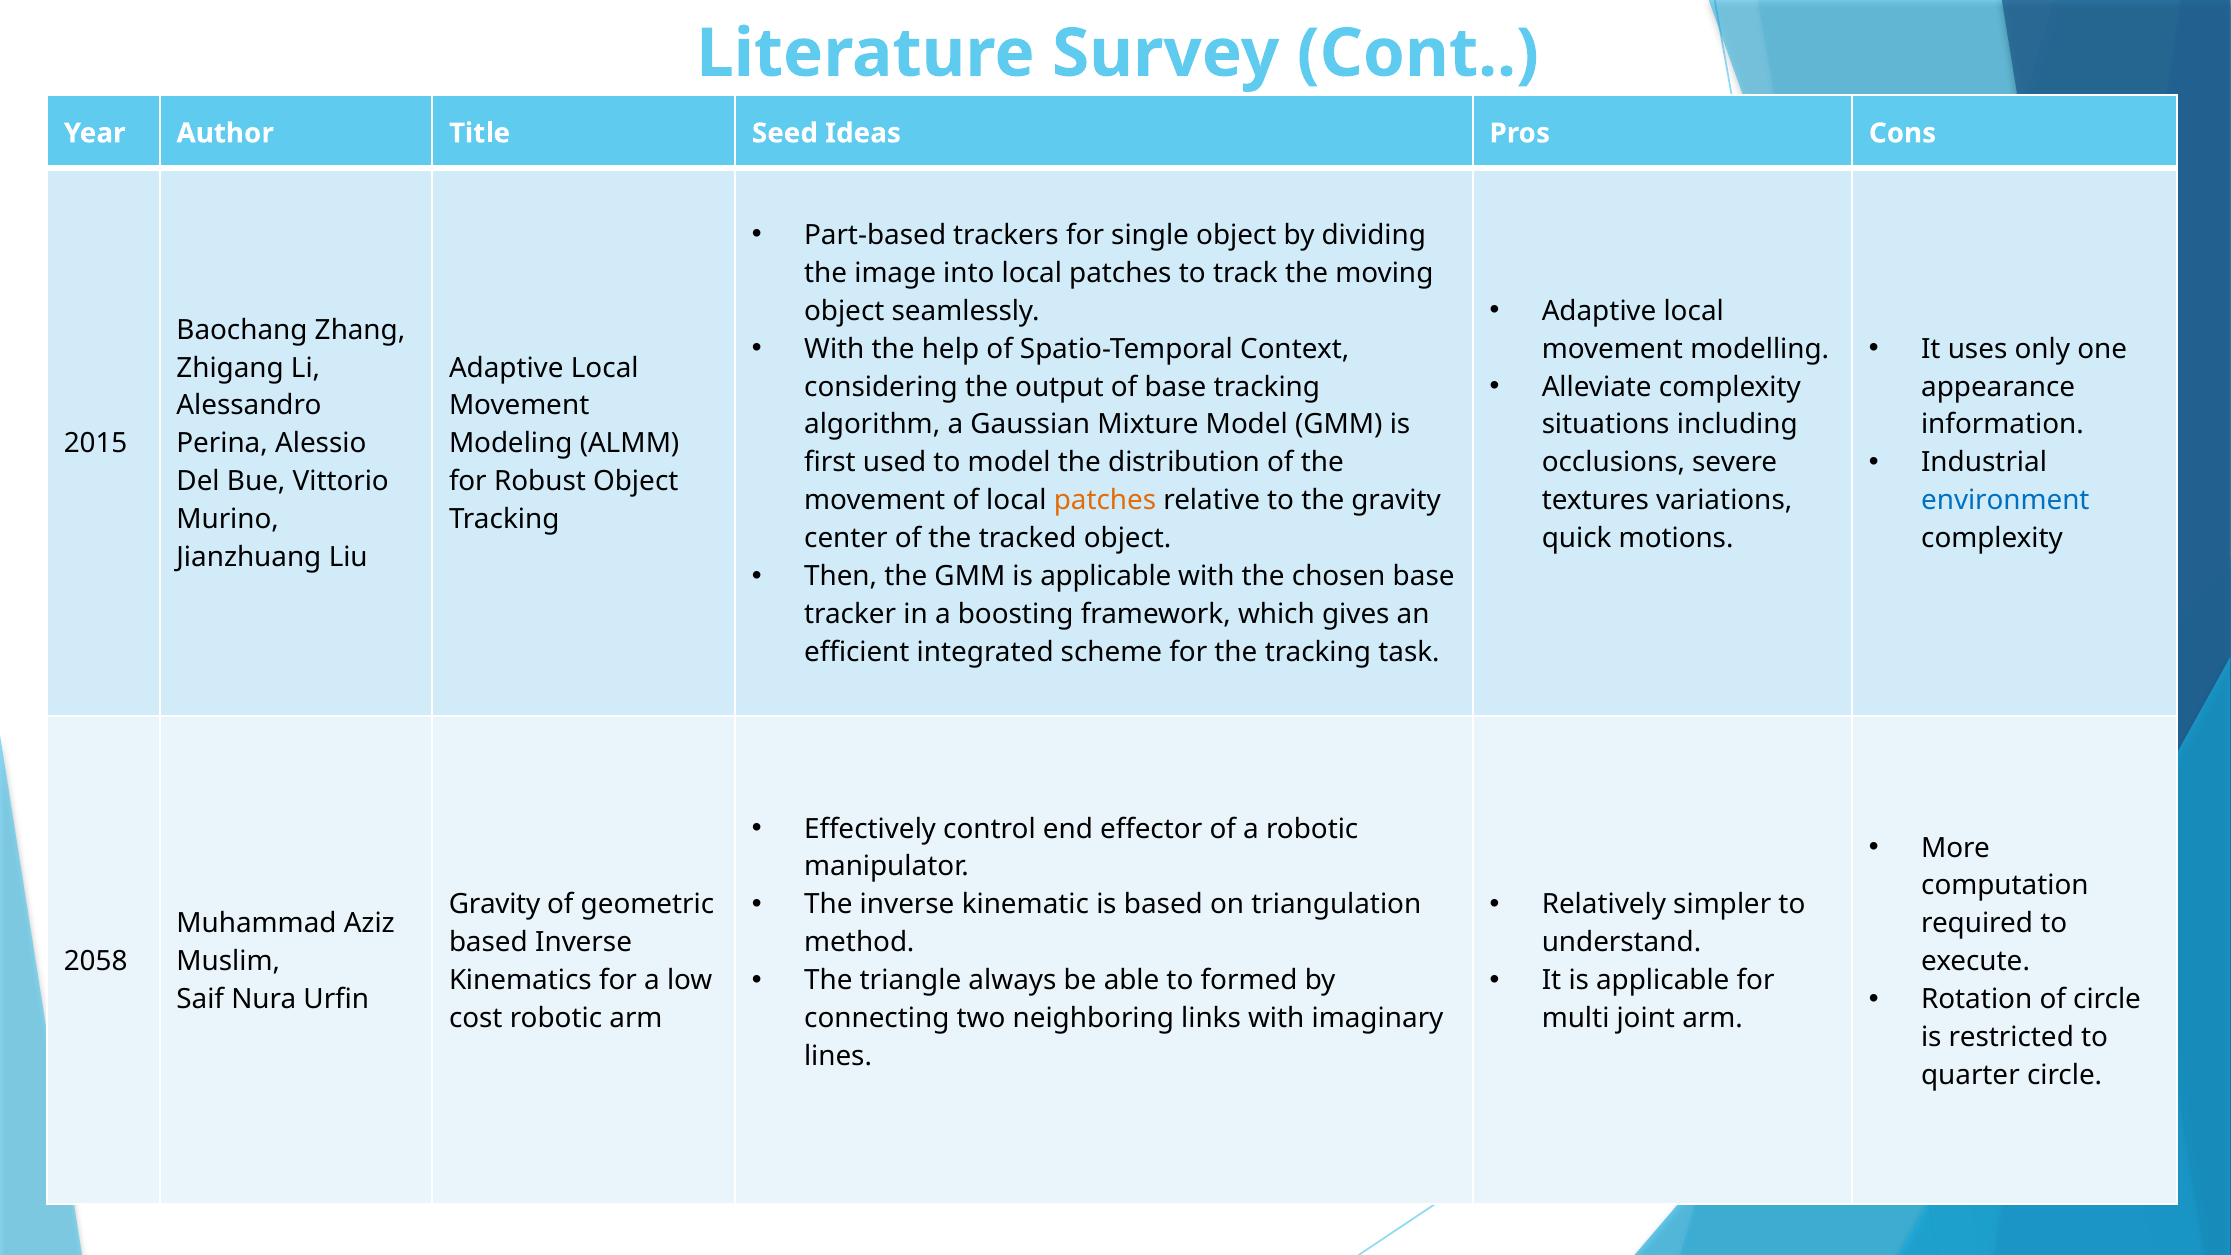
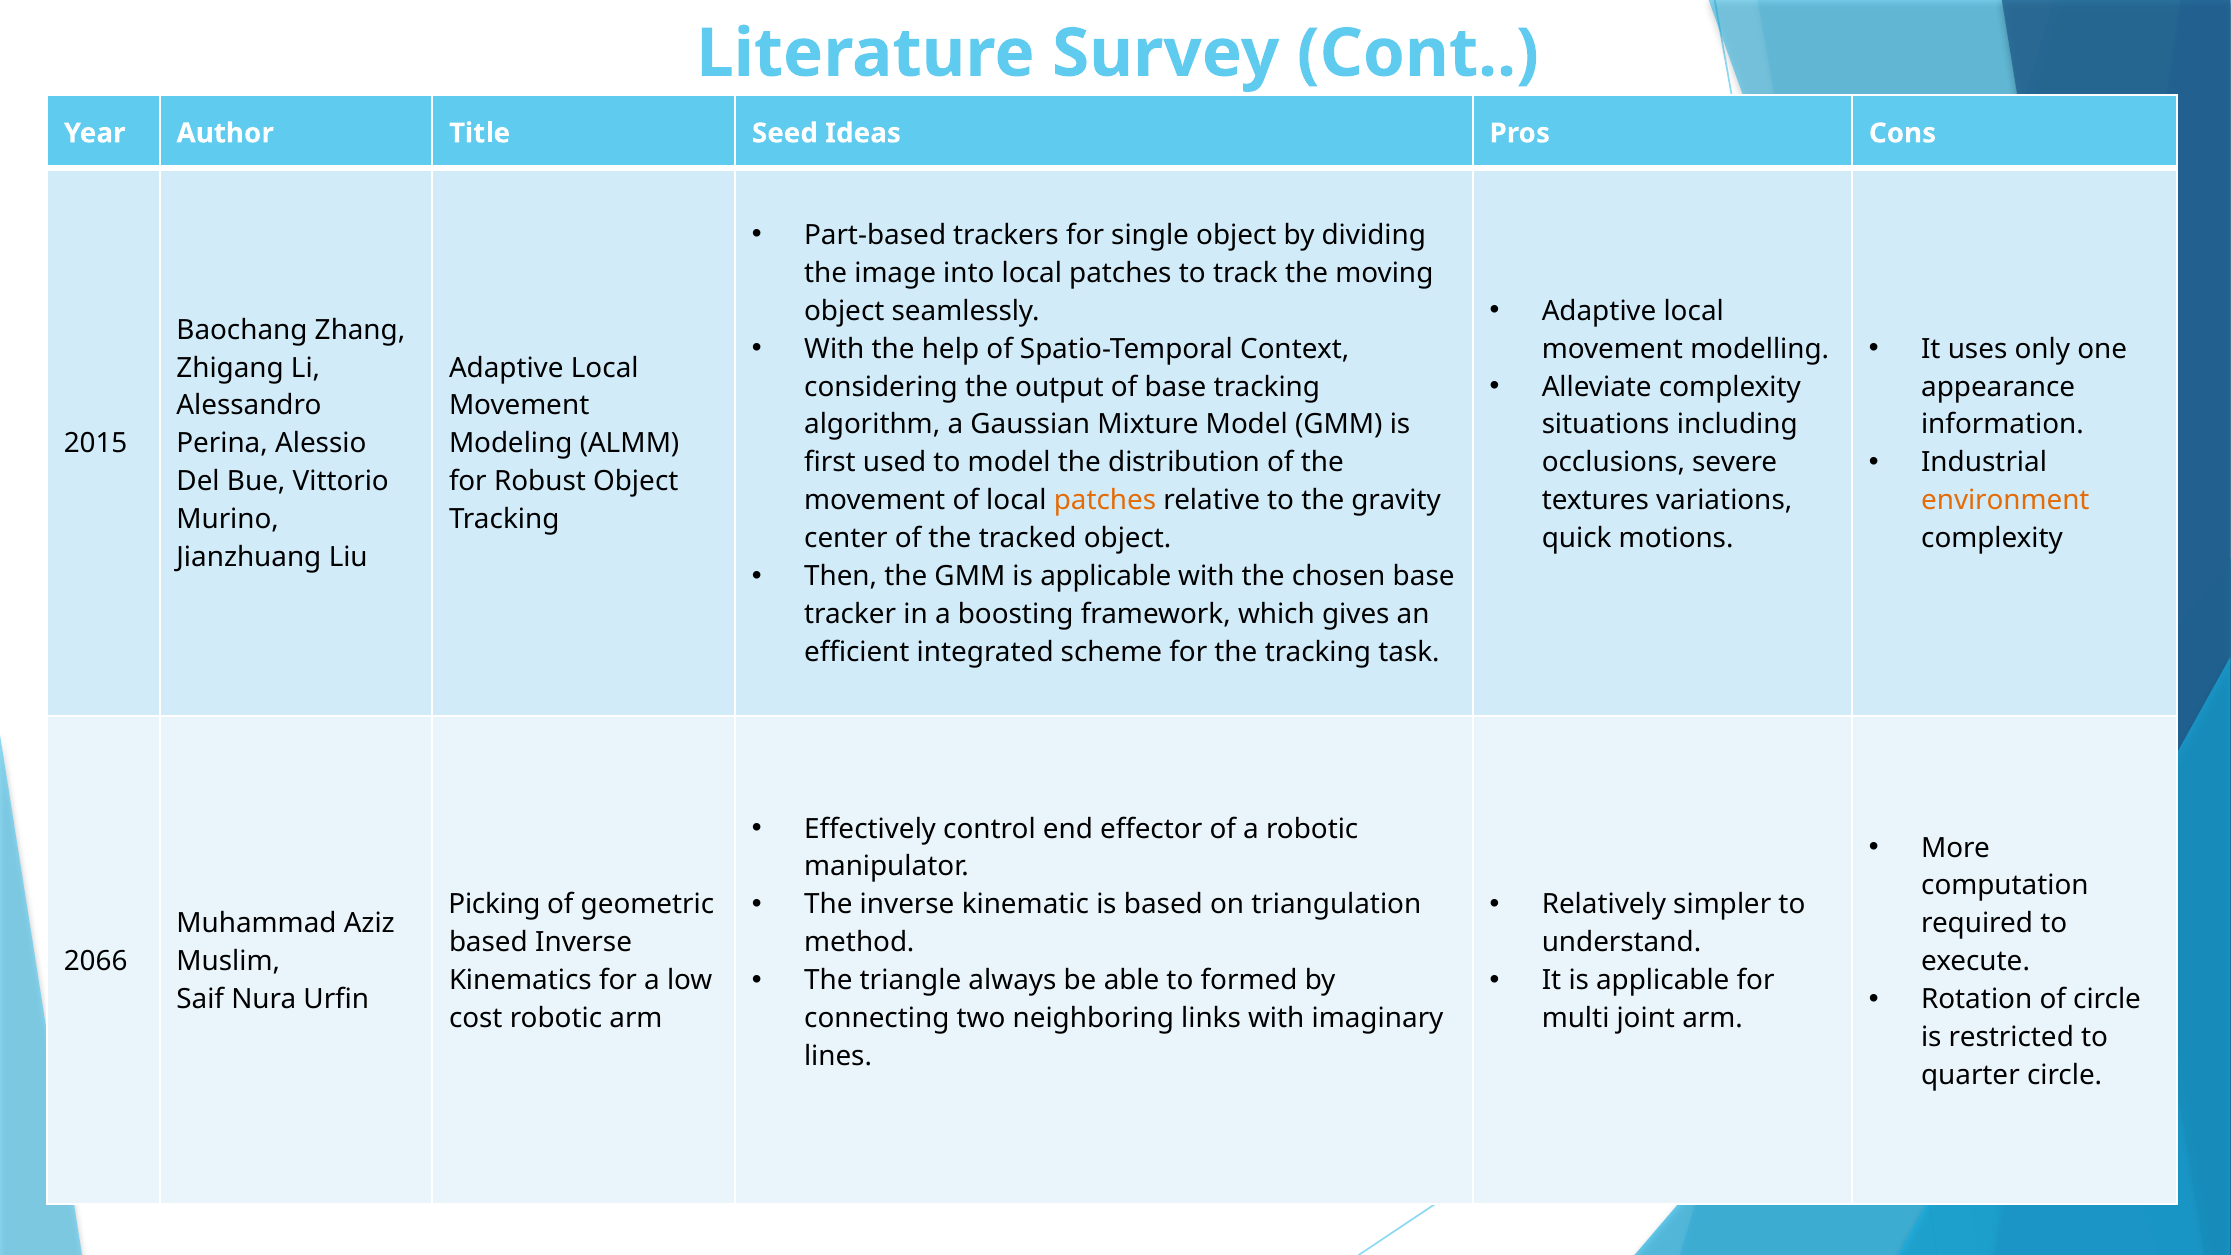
environment colour: blue -> orange (2005, 501)
Gravity: Gravity -> Picking (495, 905)
2058: 2058 -> 2066 (96, 962)
